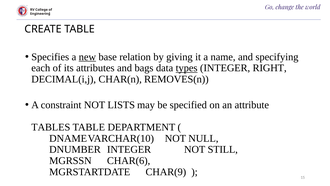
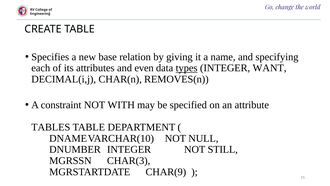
new underline: present -> none (87, 57)
bags: bags -> even (144, 68)
RIGHT: RIGHT -> WANT (270, 68)
LISTS: LISTS -> WITH (121, 105)
CHAR(6: CHAR(6 -> CHAR(3 (129, 160)
